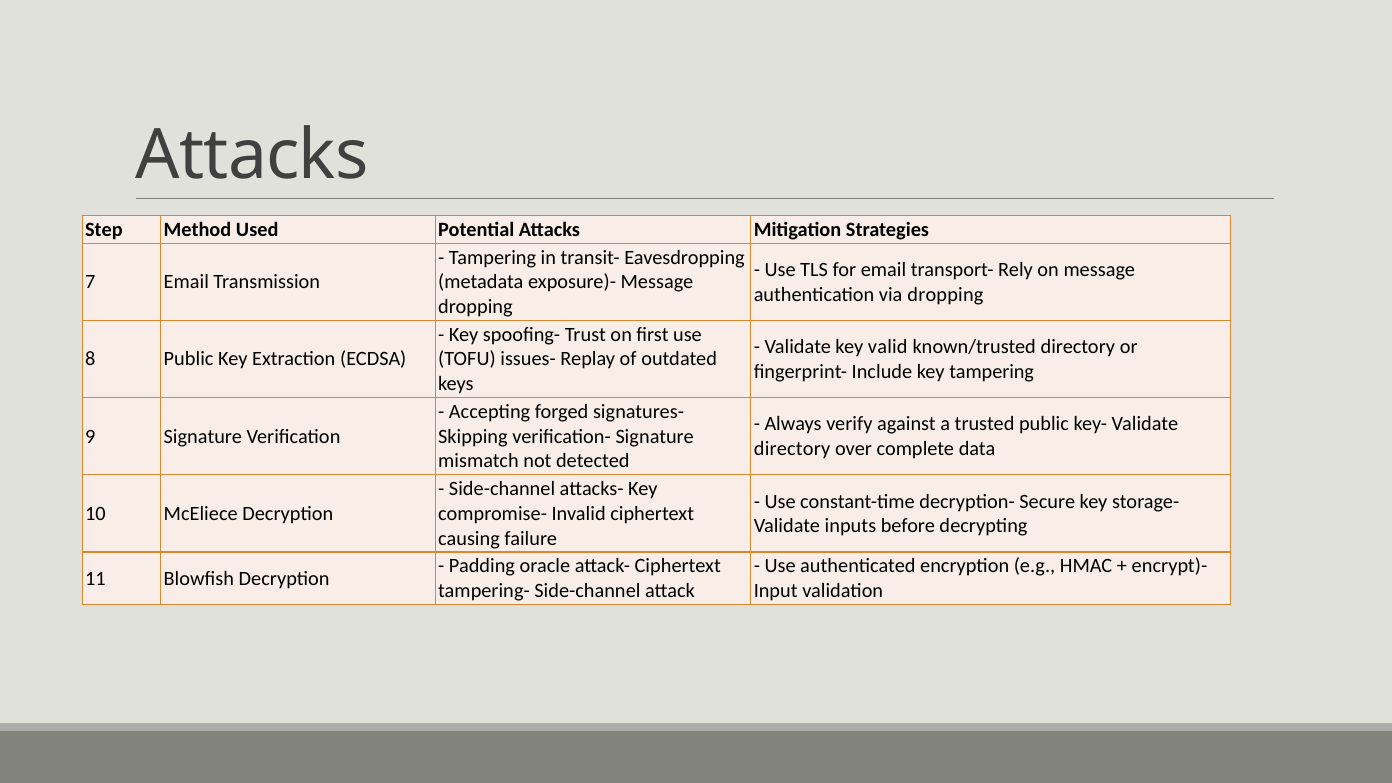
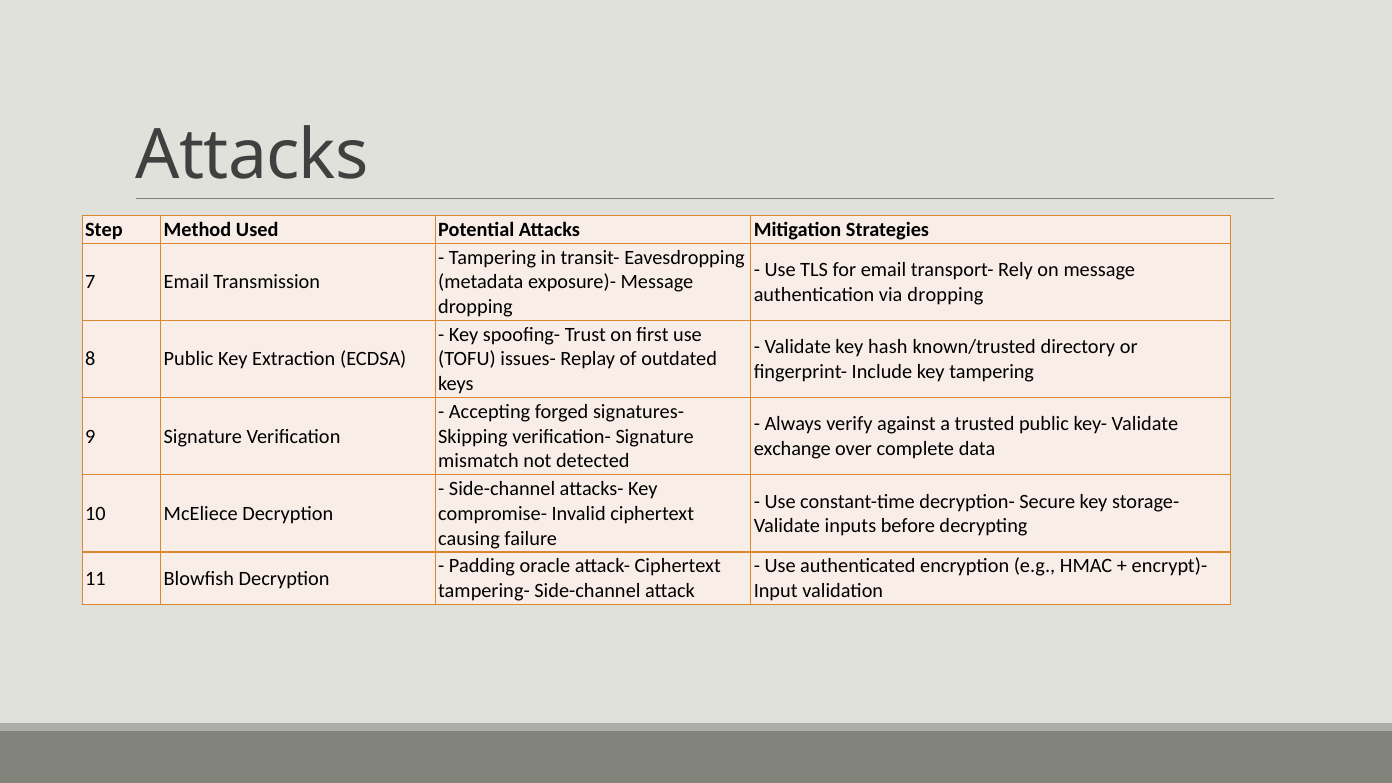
valid: valid -> hash (888, 347)
directory: directory -> exchange (792, 449)
